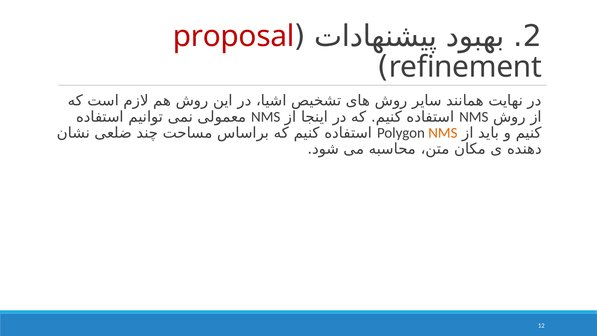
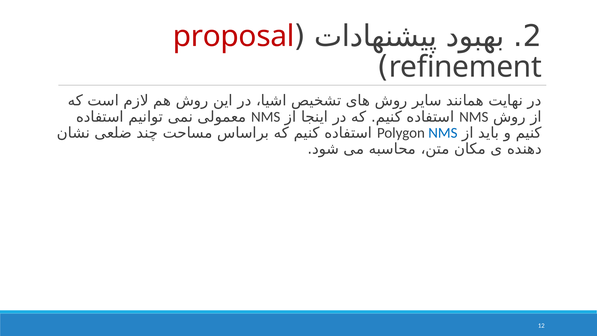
NMS colour: orange -> blue (443, 133)
